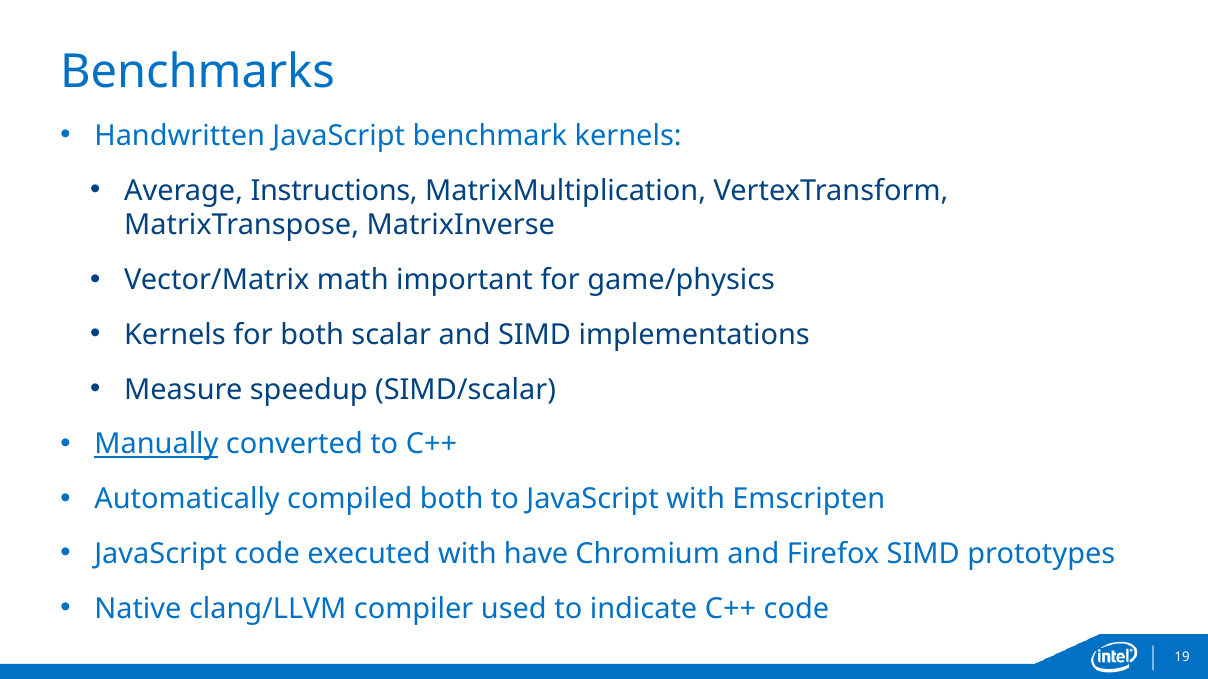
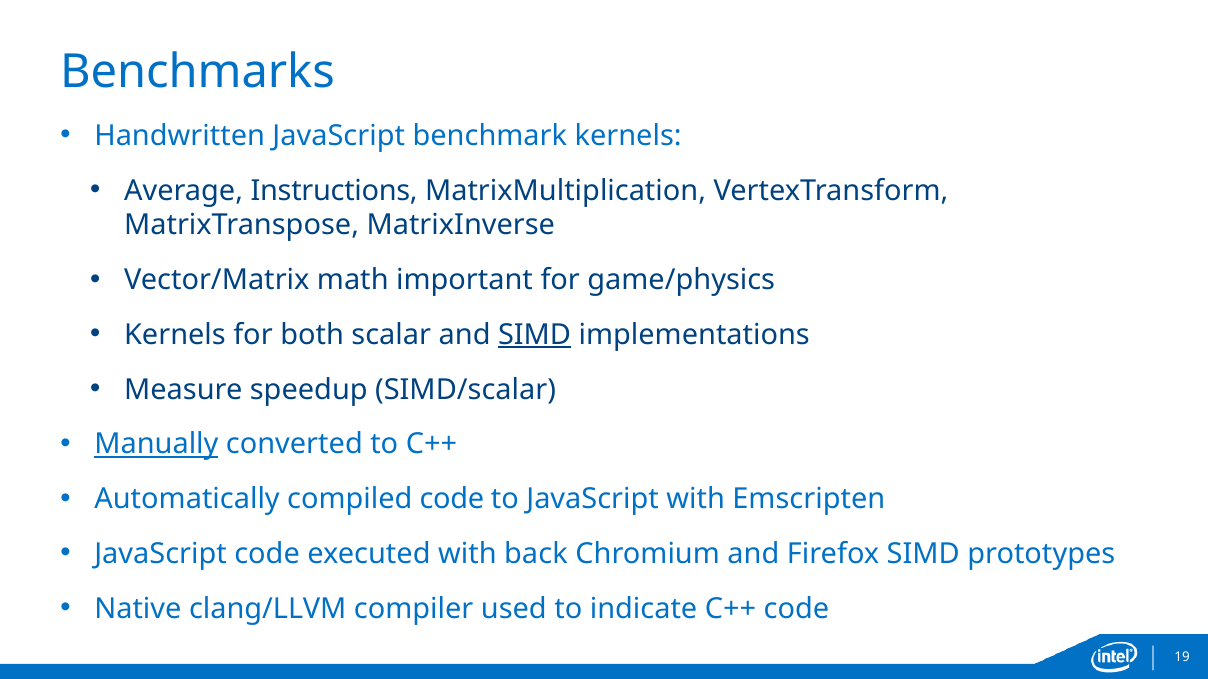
SIMD underline: none -> present (535, 335)
compiled both: both -> code (452, 500)
have: have -> back (536, 554)
